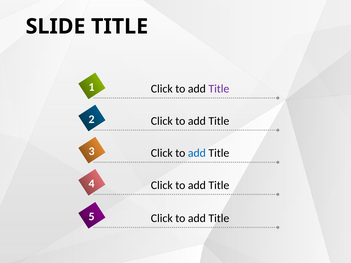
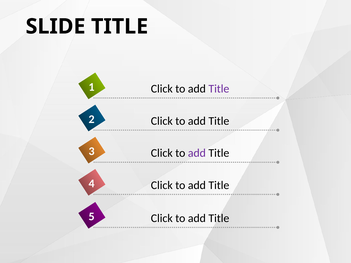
add colour: blue -> purple (197, 153)
